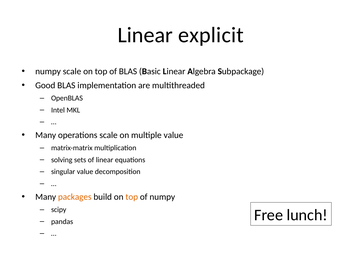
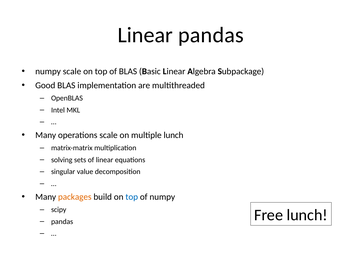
Linear explicit: explicit -> pandas (211, 35)
multiple value: value -> lunch (174, 135)
top colour: orange -> blue (132, 197)
